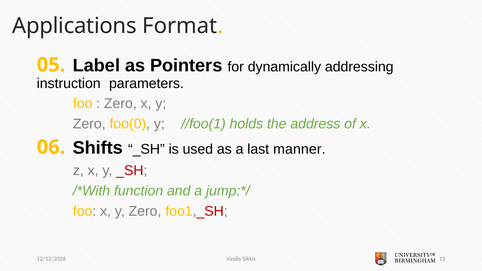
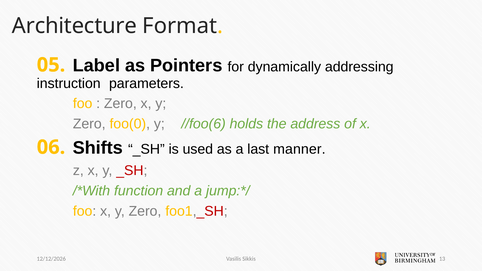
Applications: Applications -> Architecture (74, 26)
//foo(1: //foo(1 -> //foo(6 (204, 124)
